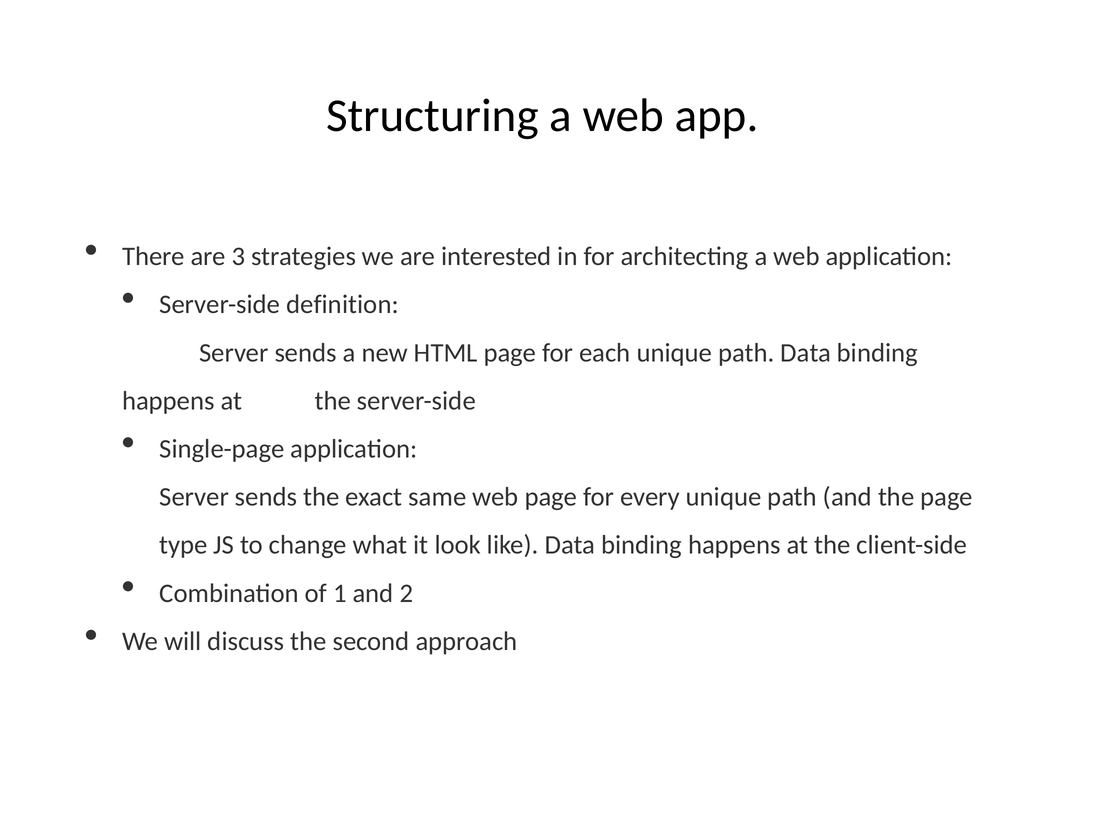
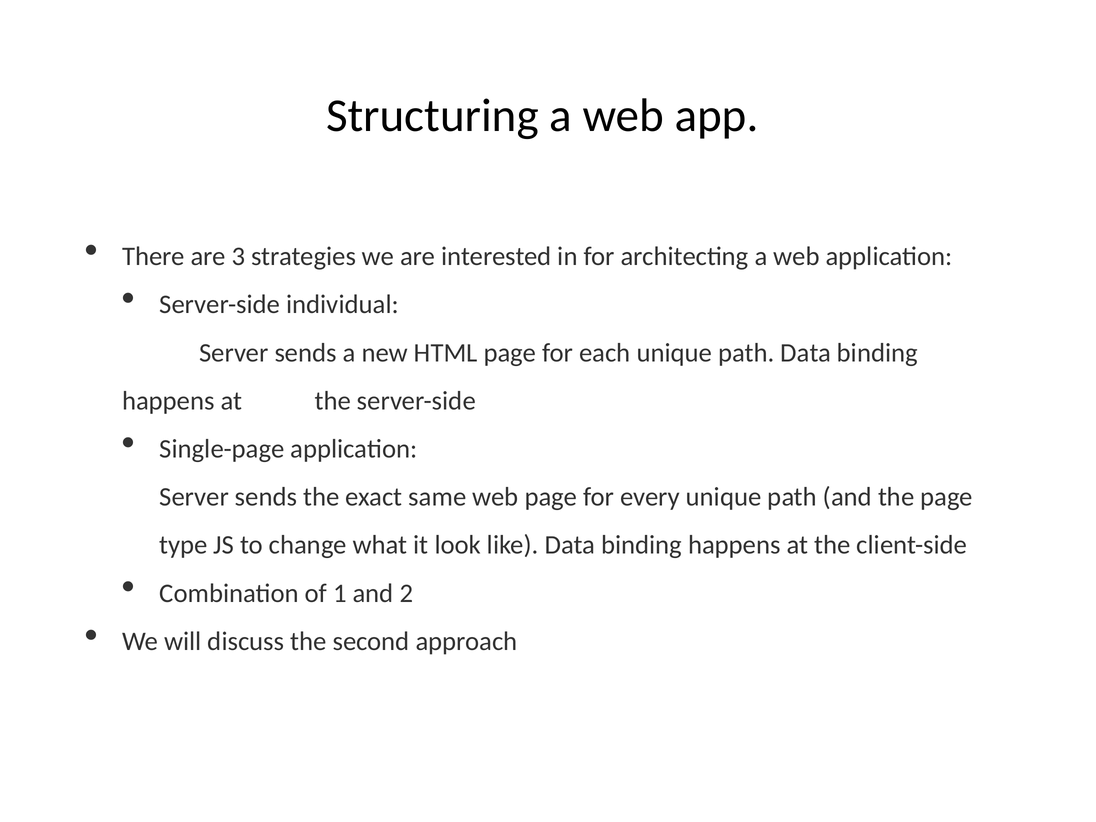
definition: definition -> individual (343, 305)
